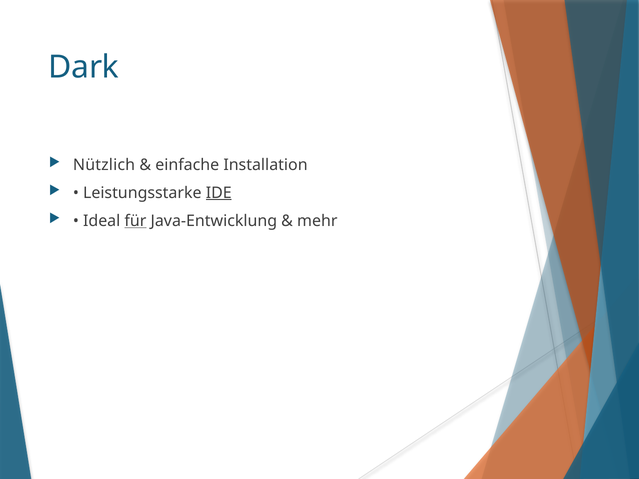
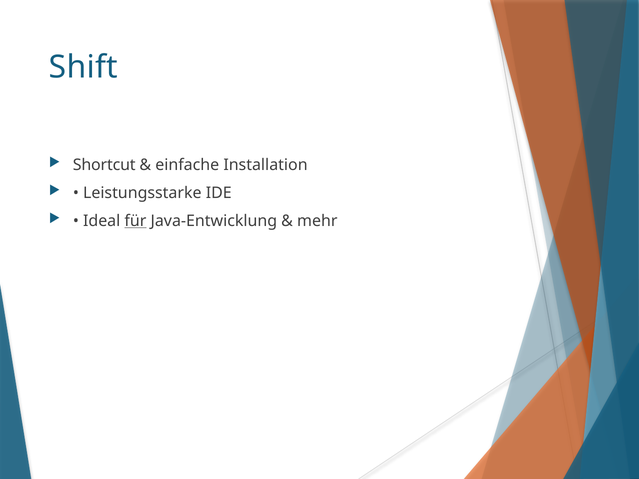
Dark: Dark -> Shift (83, 67)
Nützlich: Nützlich -> Shortcut (104, 165)
IDE underline: present -> none (219, 193)
